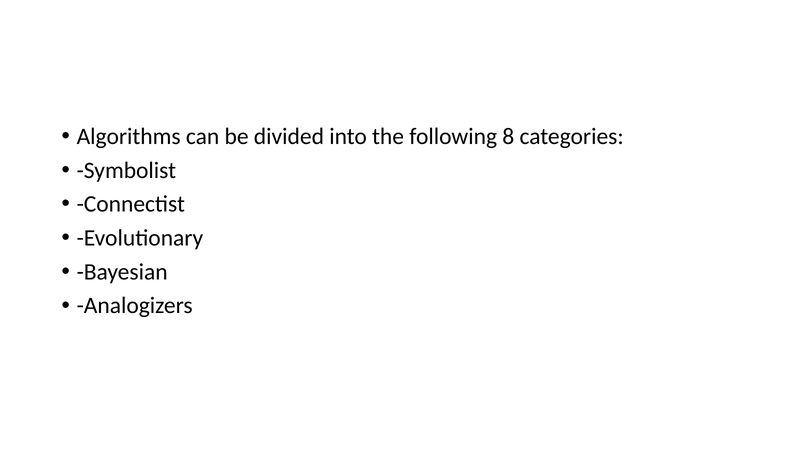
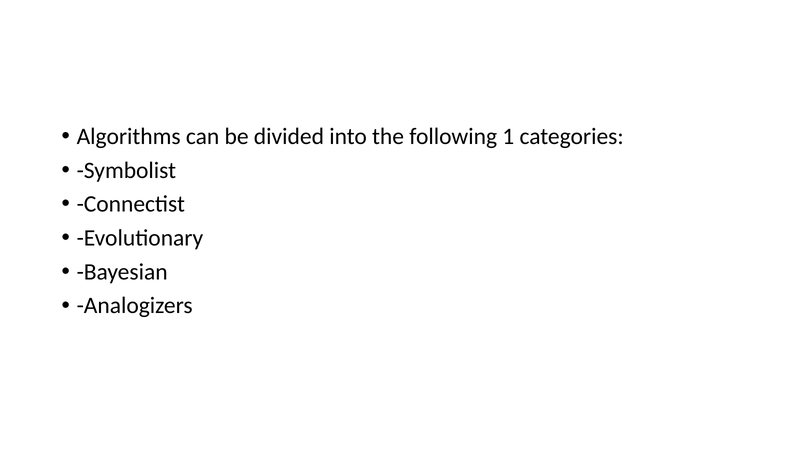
8: 8 -> 1 (508, 136)
